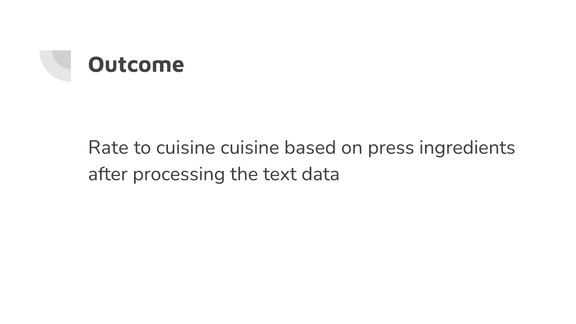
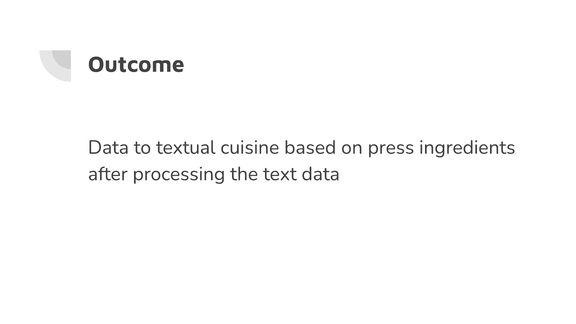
Rate: Rate -> Data (108, 147)
to cuisine: cuisine -> textual (186, 147)
